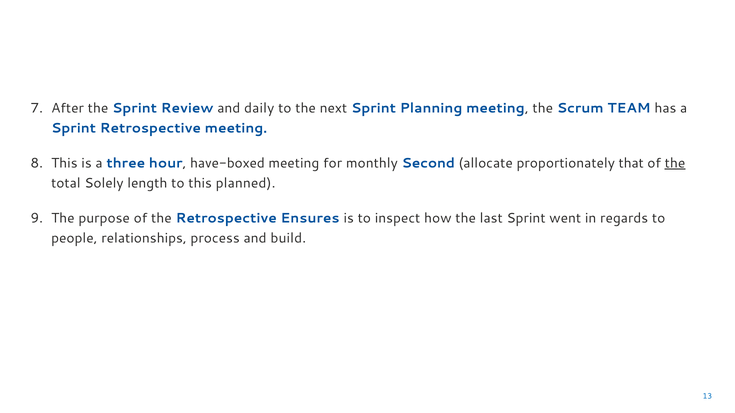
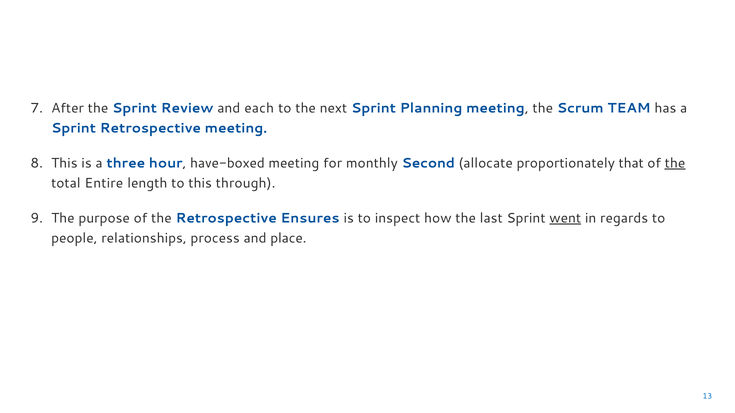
daily: daily -> each (259, 108)
Solely: Solely -> Entire (104, 183)
planned: planned -> through (246, 183)
went underline: none -> present (565, 218)
build: build -> place (288, 238)
